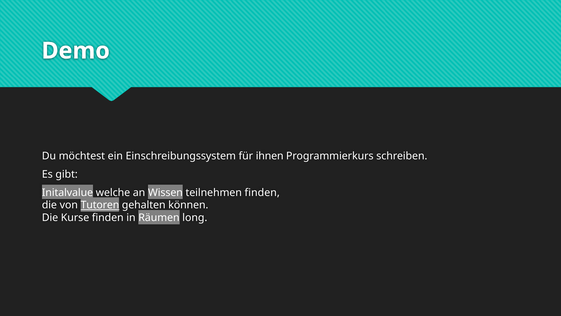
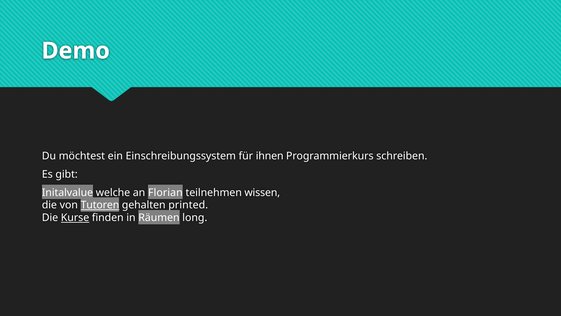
Wissen: Wissen -> Florian (165, 192)
teilnehmen finden: finden -> wissen (262, 192)
können: können -> printed (188, 205)
Kurse underline: none -> present (75, 218)
